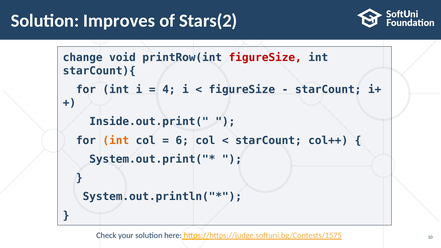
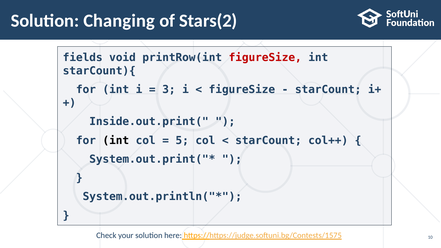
Improves: Improves -> Changing (119, 21)
change: change -> fields (83, 58)
4: 4 -> 3 (169, 90)
int colour: orange -> black (116, 140)
6: 6 -> 5 (182, 140)
